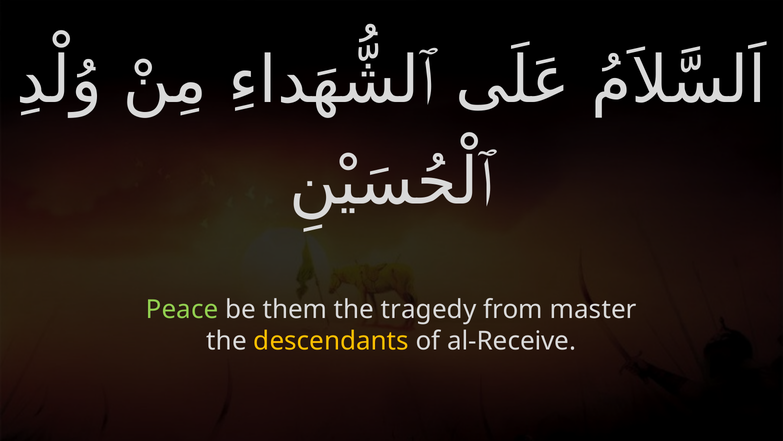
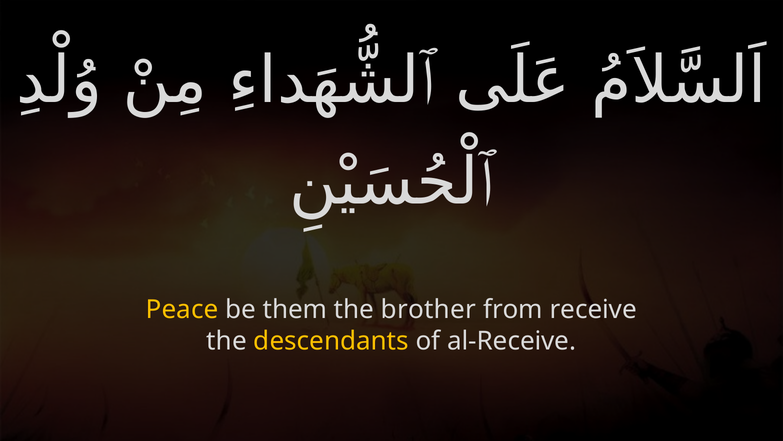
Peace colour: light green -> yellow (182, 309)
tragedy: tragedy -> brother (429, 309)
master: master -> receive (593, 309)
